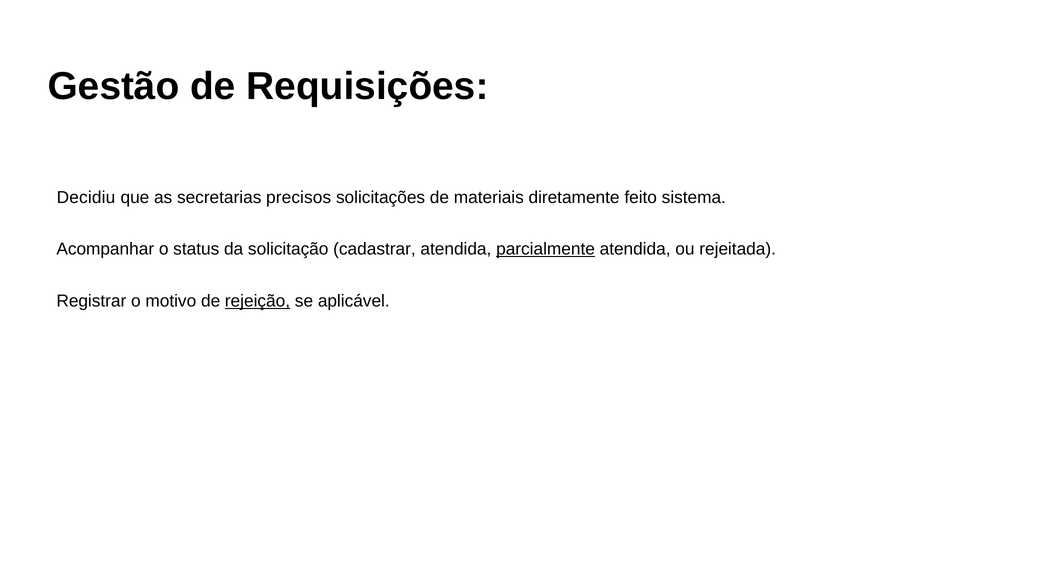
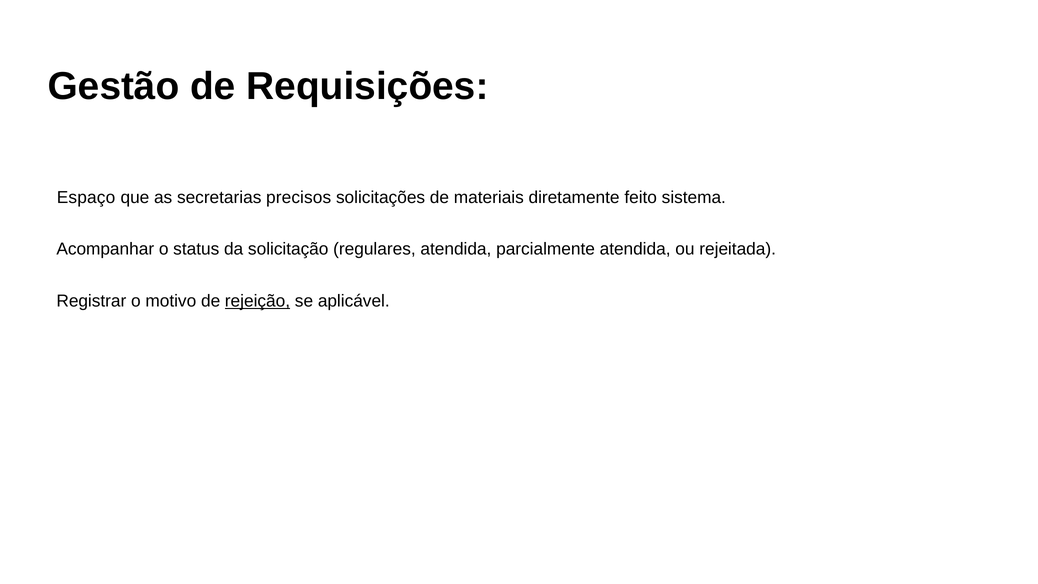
Decidiu: Decidiu -> Espaço (86, 197)
cadastrar: cadastrar -> regulares (374, 249)
parcialmente underline: present -> none (546, 249)
